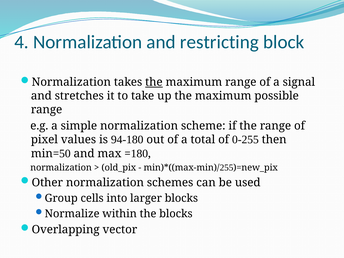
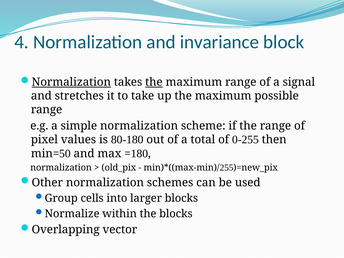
restricting: restricting -> invariance (219, 42)
Normalization underline: none -> present (71, 82)
94-180: 94-180 -> 80-180 (127, 140)
